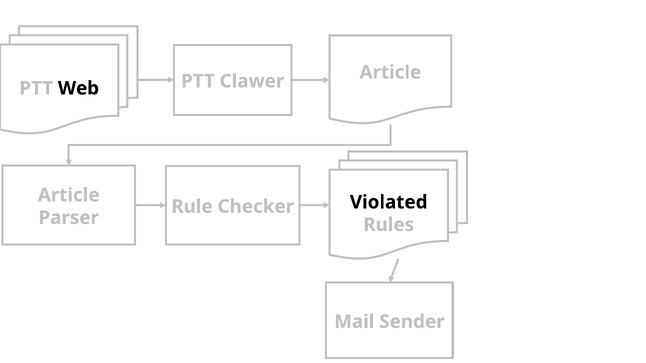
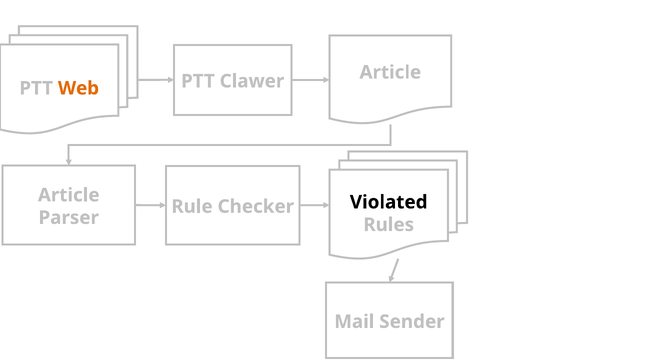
Web colour: black -> orange (78, 88)
